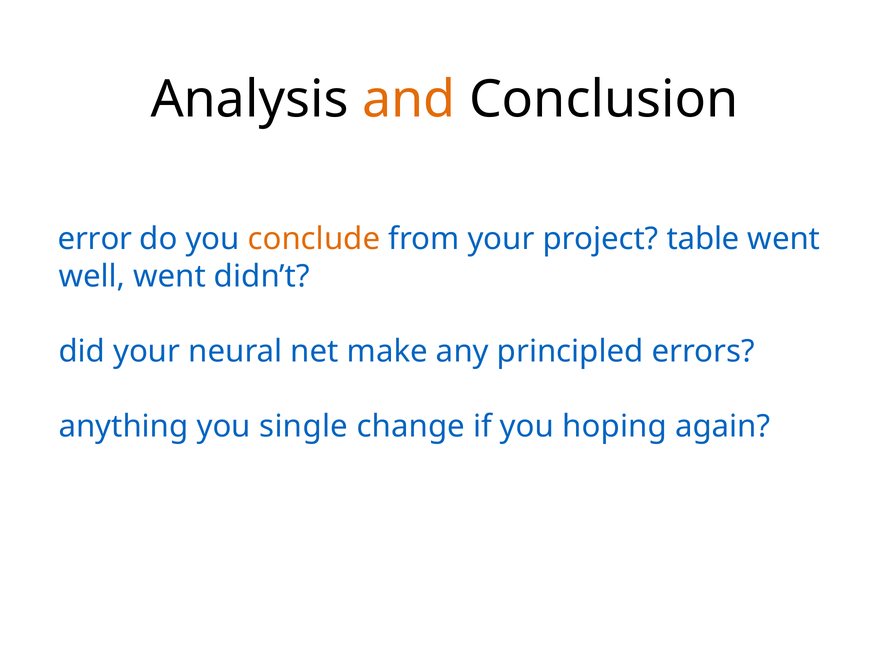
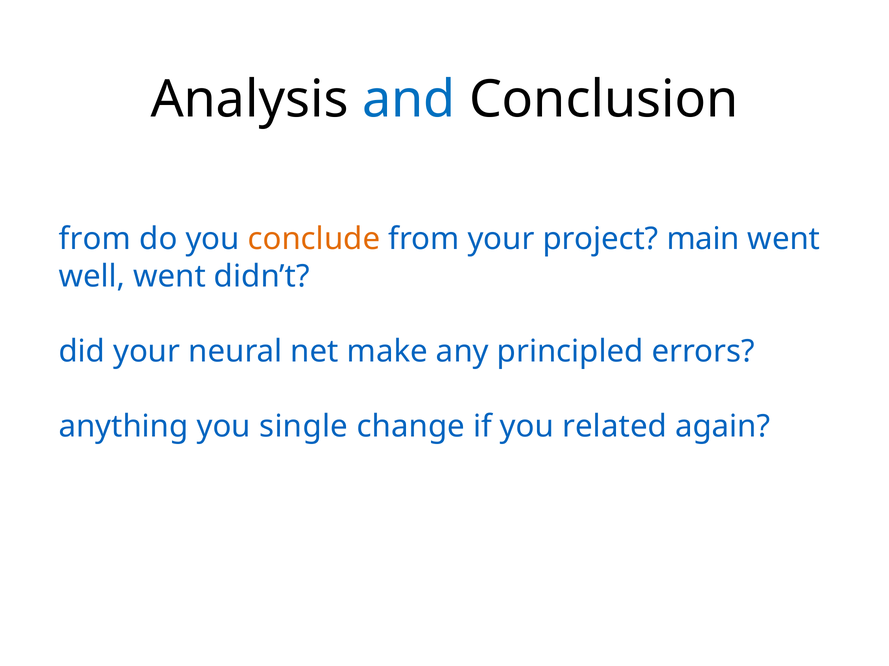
and colour: orange -> blue (409, 100)
error: error -> from (95, 239)
table: table -> main (703, 239)
hoping: hoping -> related (615, 427)
